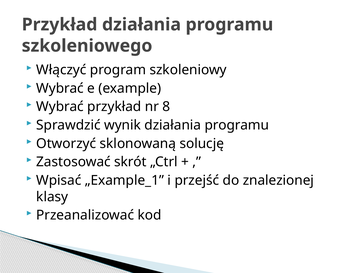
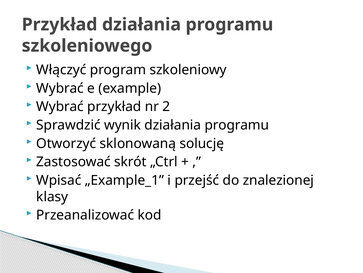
8: 8 -> 2 (166, 106)
